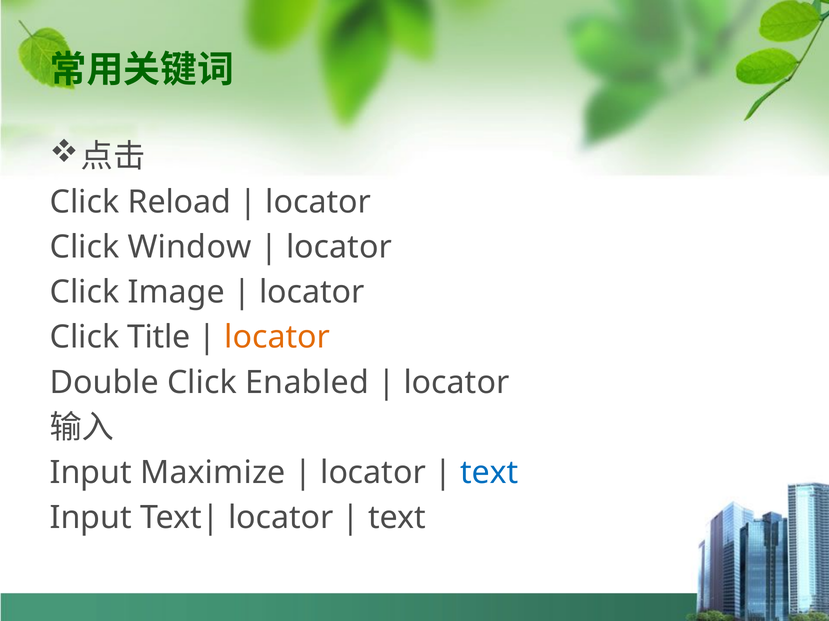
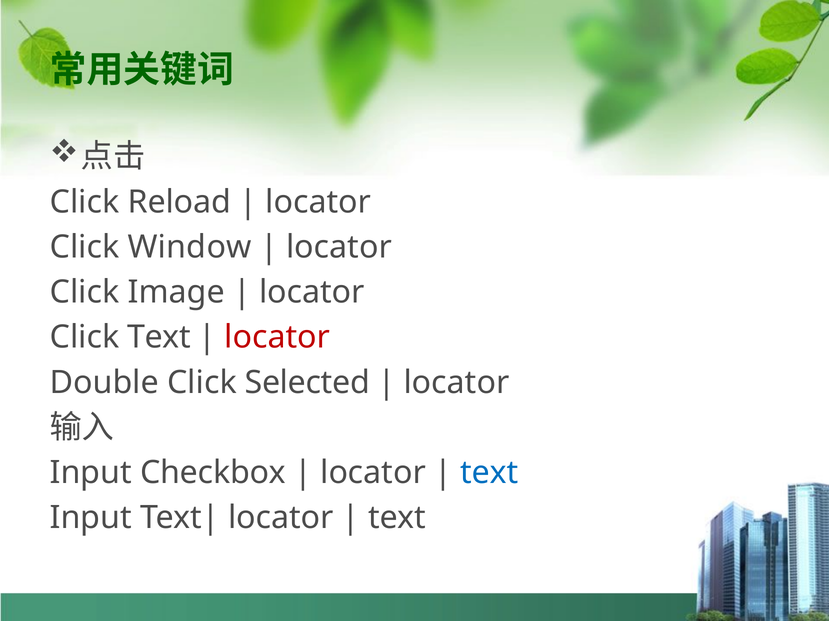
Click Title: Title -> Text (159, 338)
locator colour: orange -> red (277, 338)
Enabled: Enabled -> Selected (307, 383)
Maximize: Maximize -> Checkbox (213, 473)
